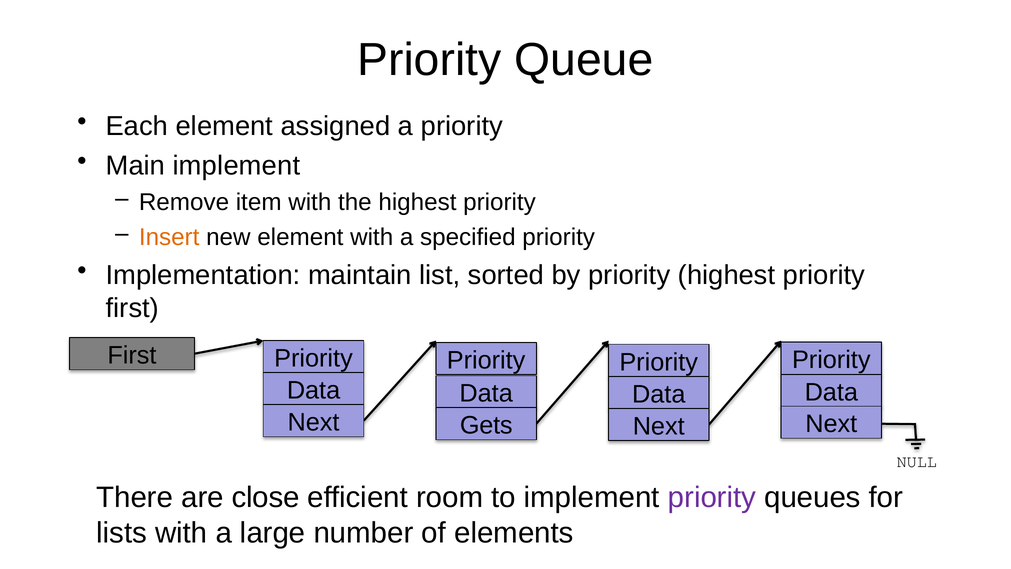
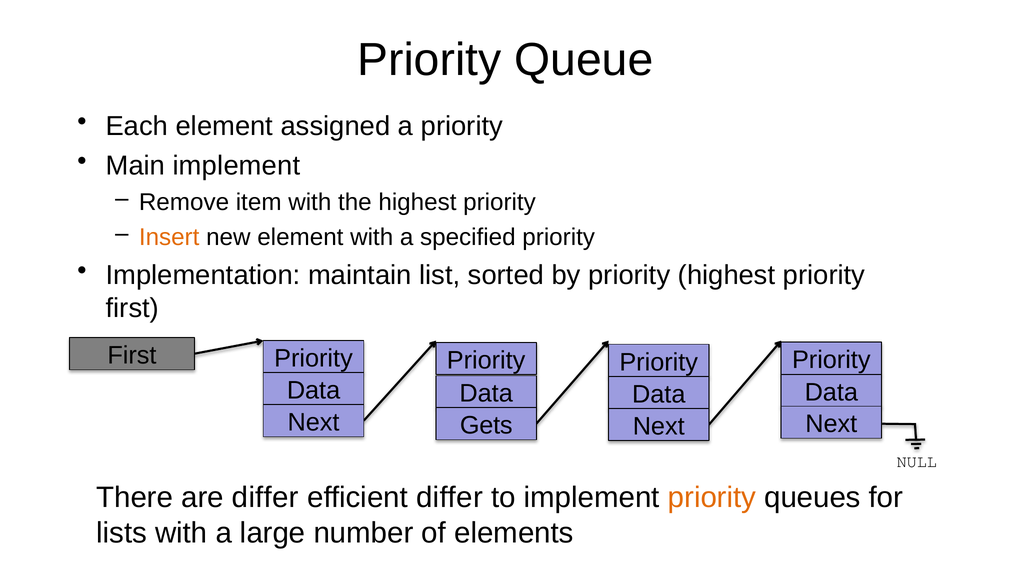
are close: close -> differ (265, 497)
efficient room: room -> differ (449, 497)
priority colour: purple -> orange (712, 497)
